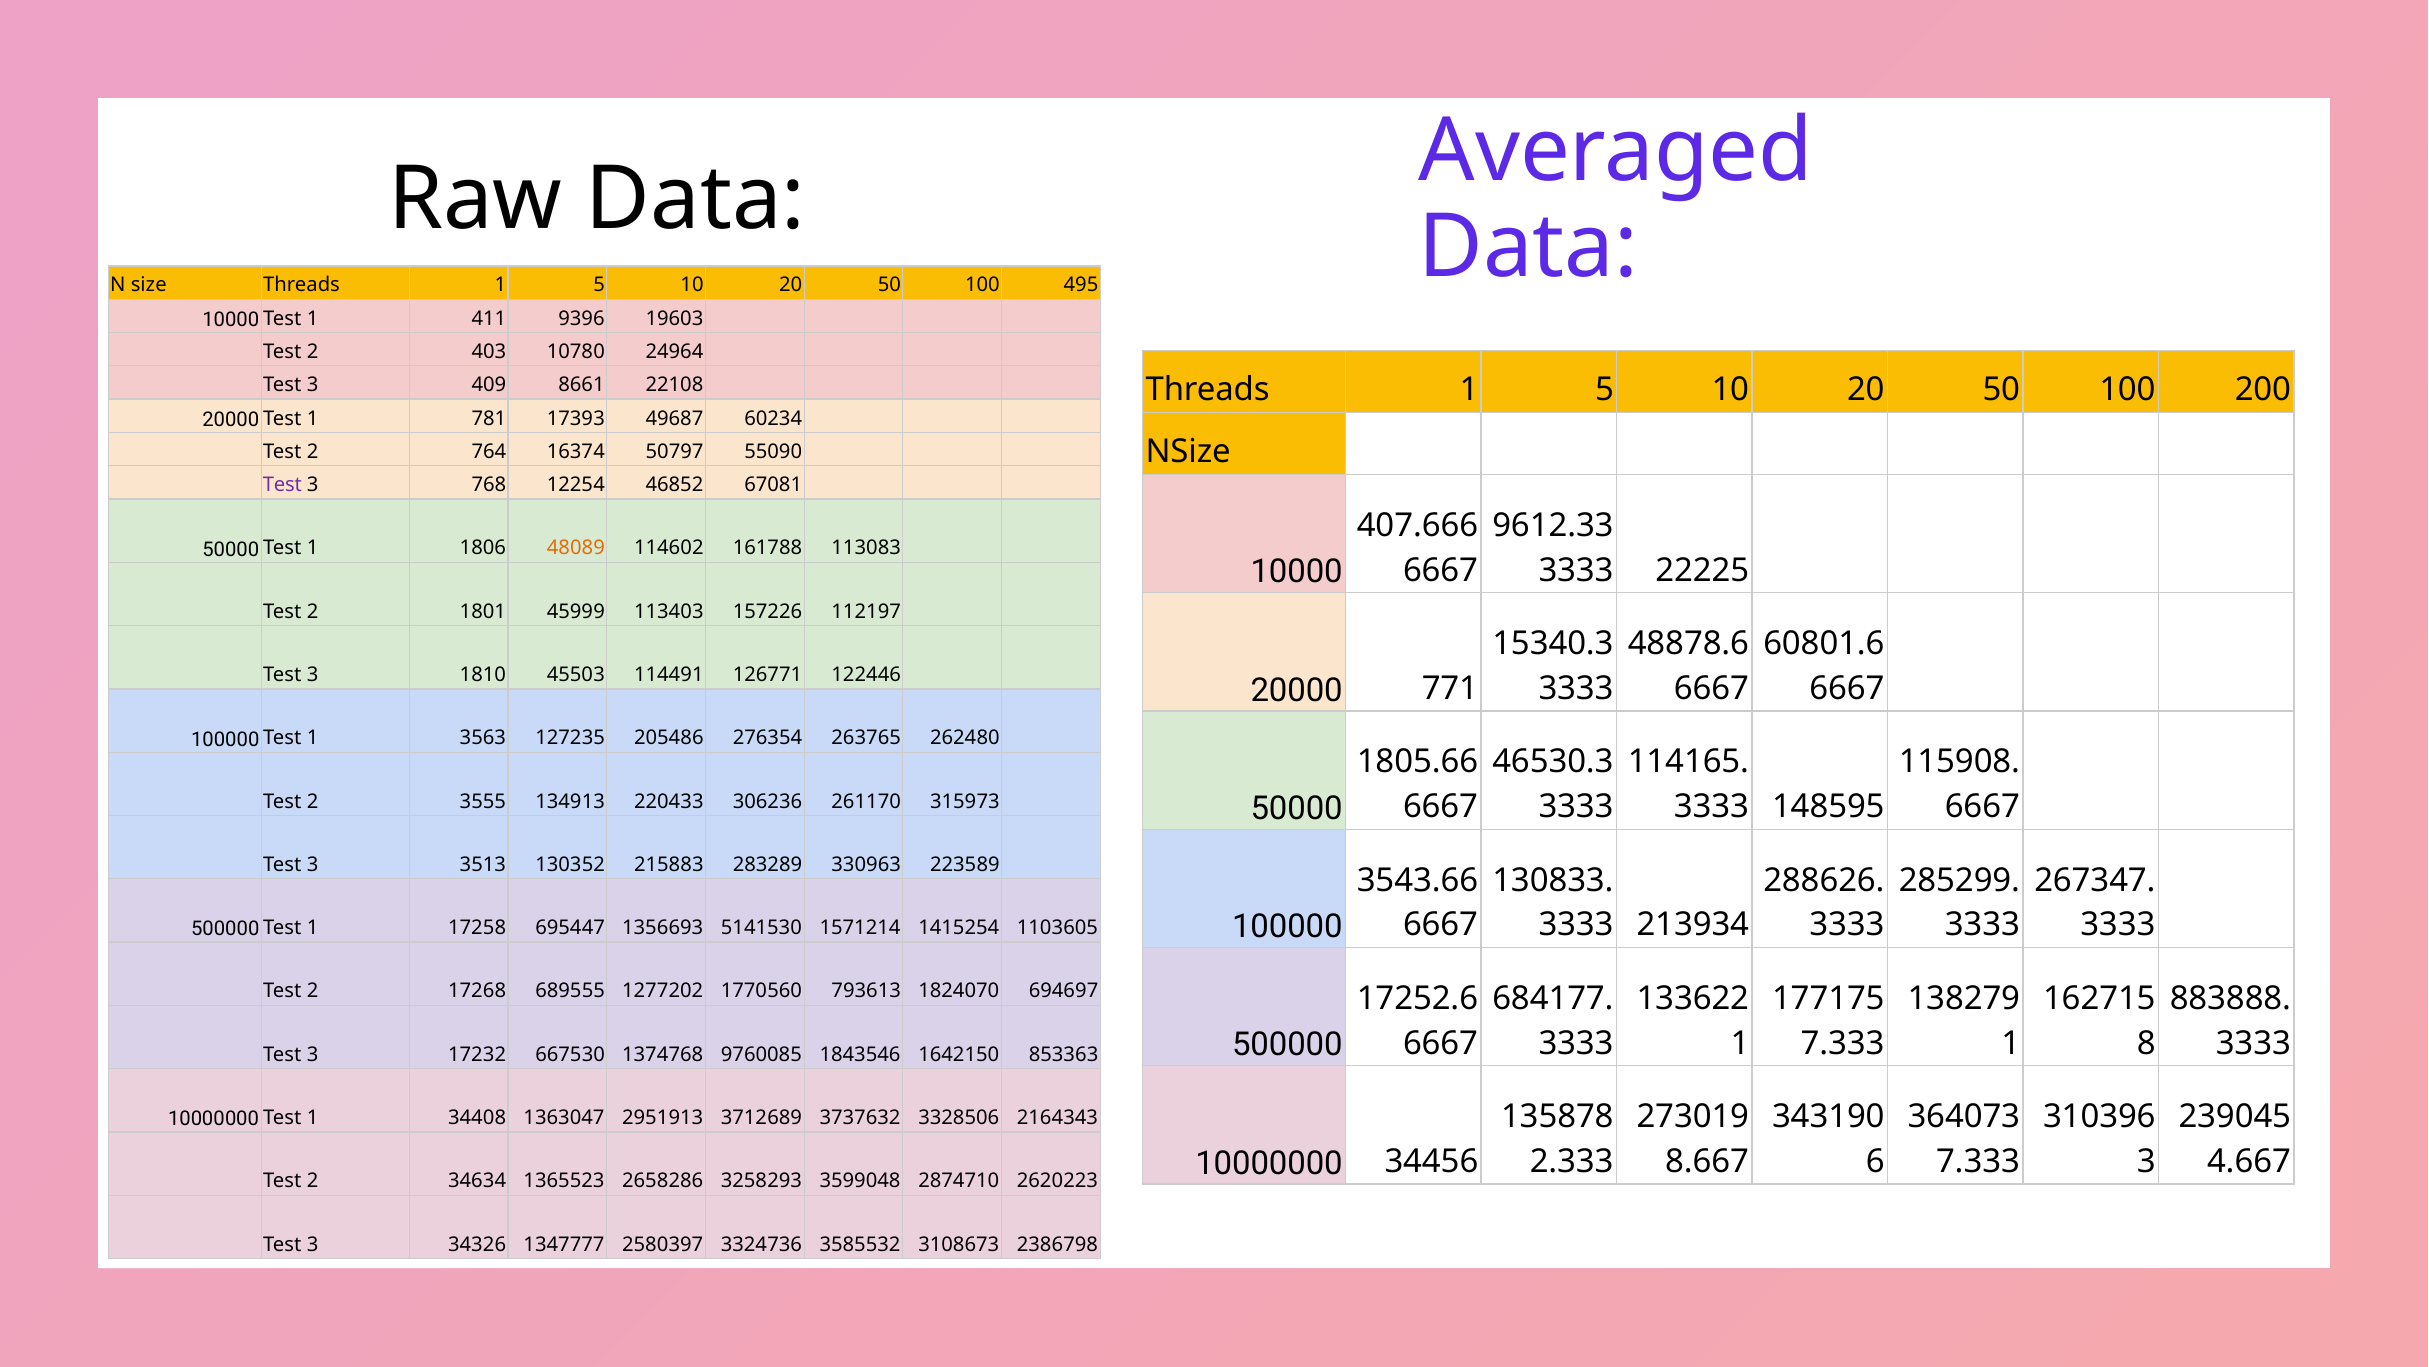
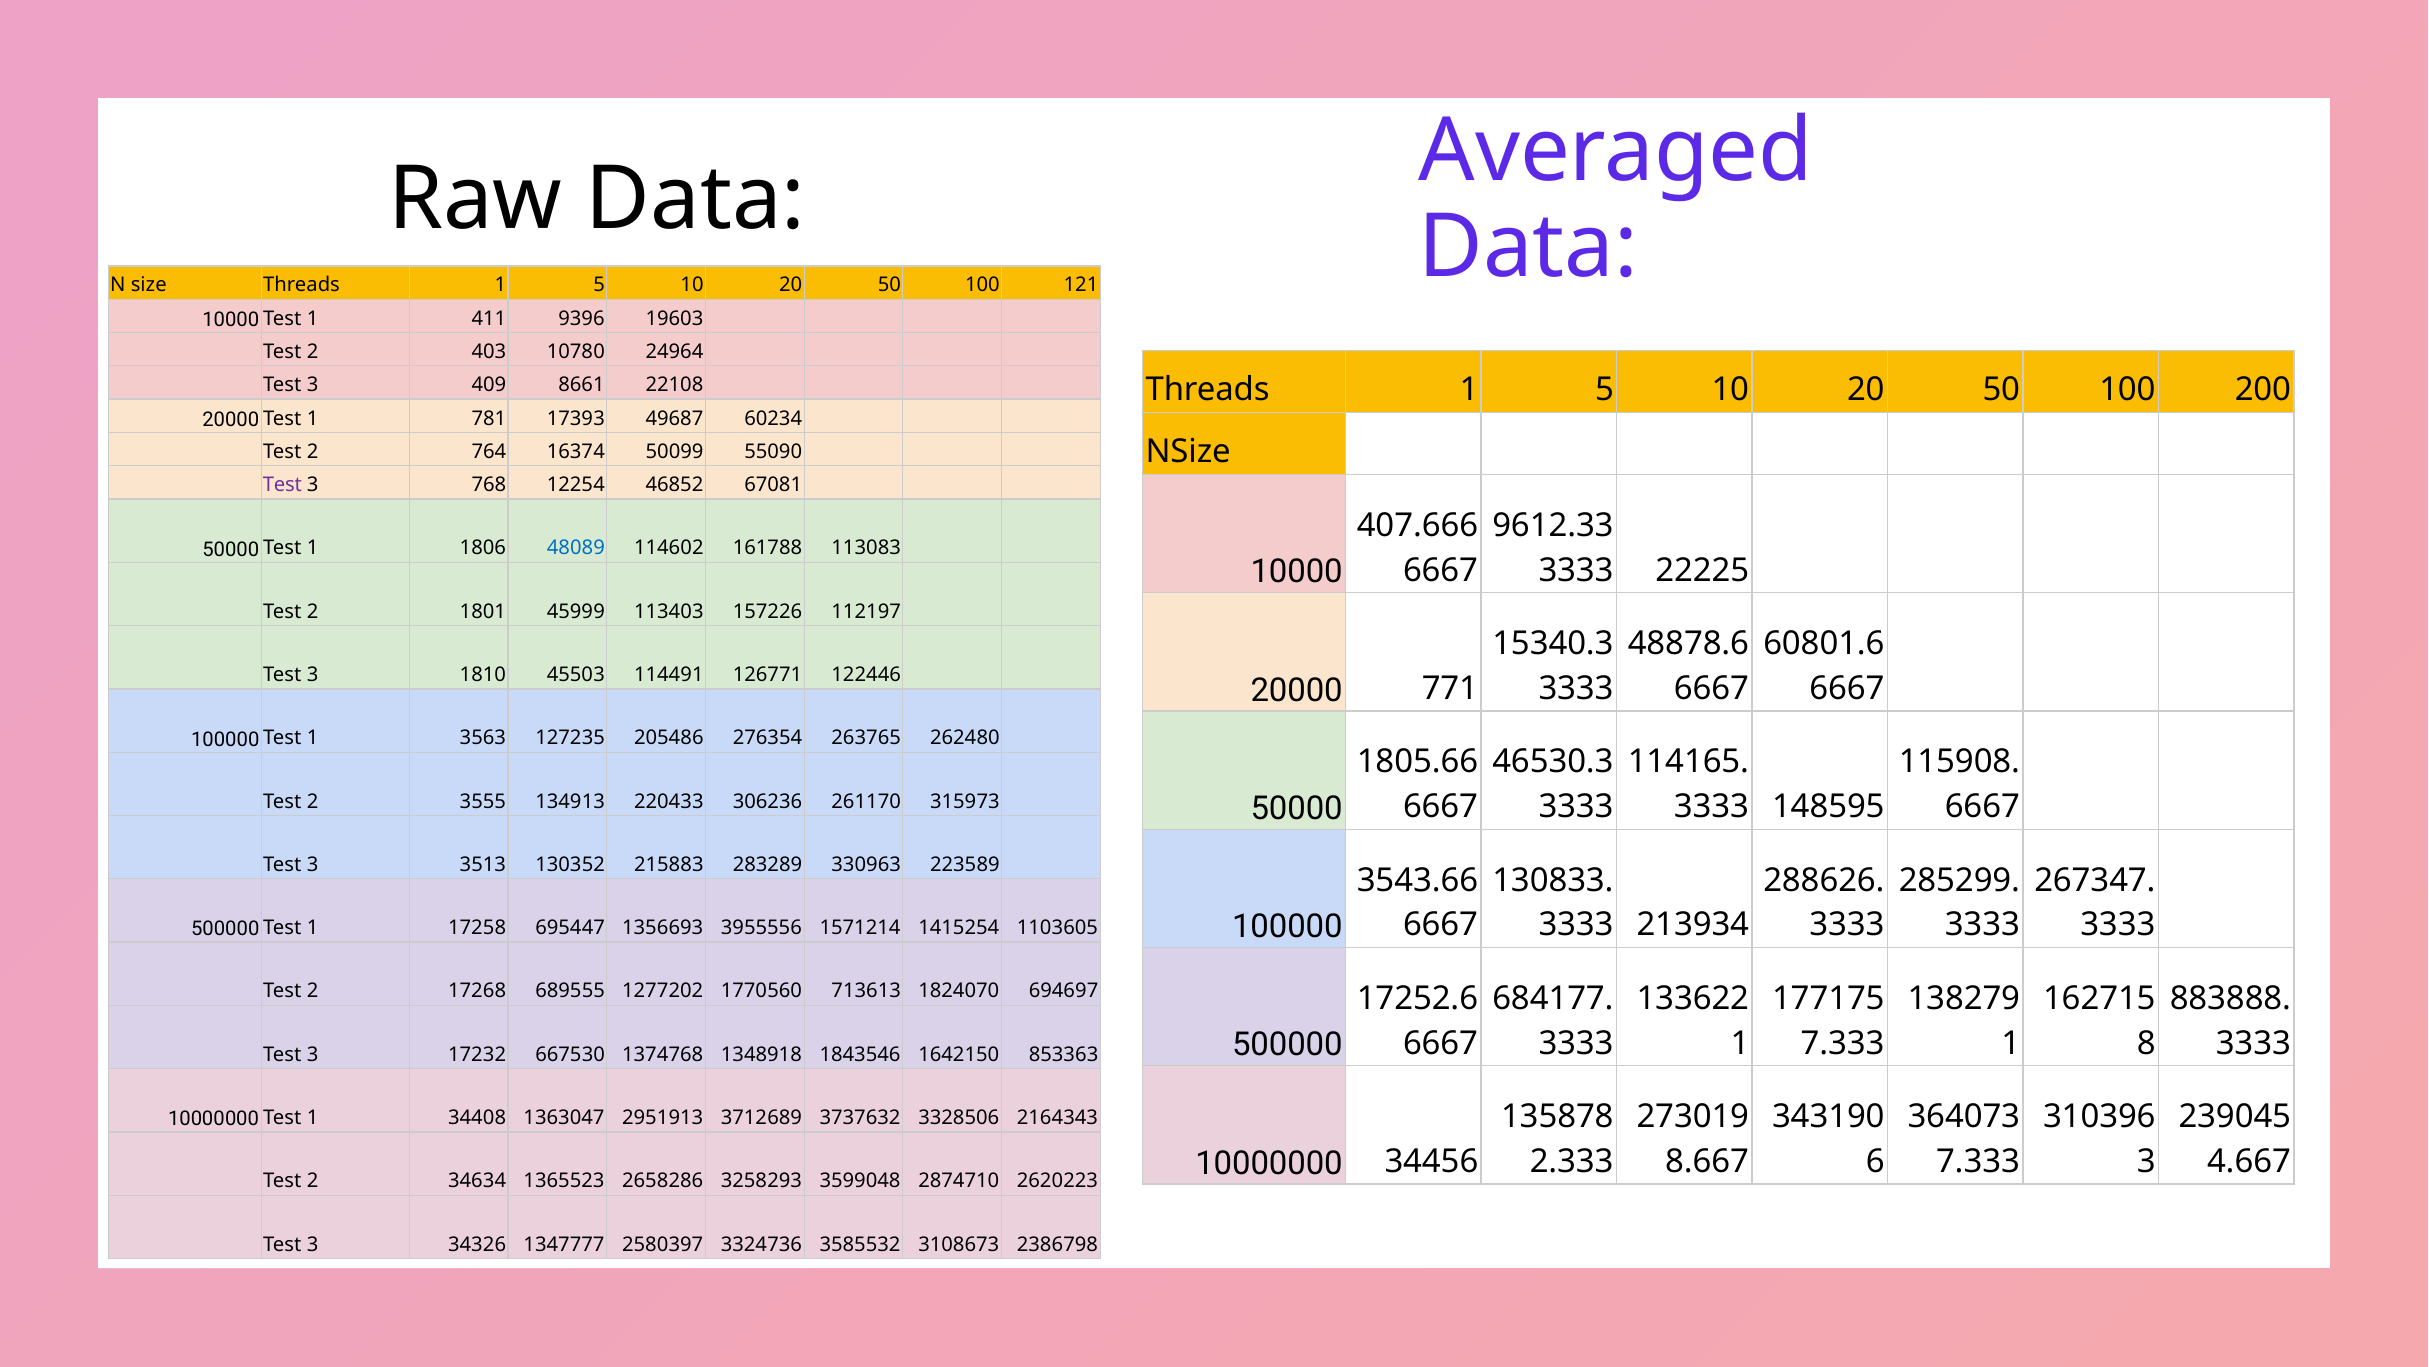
495: 495 -> 121 (1081, 285)
50797: 50797 -> 50099 (675, 451)
48089 colour: orange -> blue (576, 548)
5141530: 5141530 -> 3955556 (761, 928)
793613: 793613 -> 713613 (866, 991)
9760085: 9760085 -> 1348918 (761, 1054)
